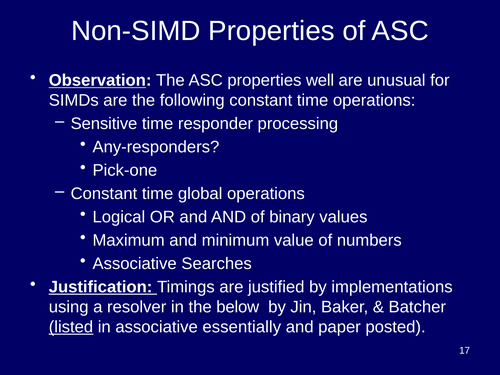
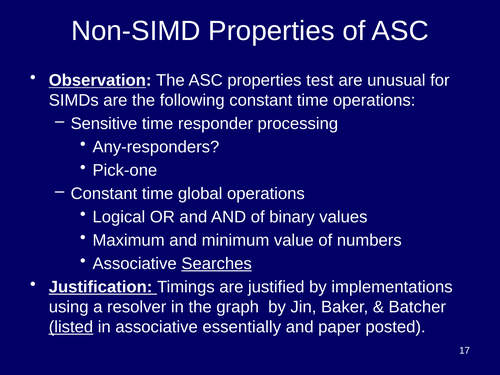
well: well -> test (320, 80)
Searches underline: none -> present (217, 264)
below: below -> graph (238, 307)
